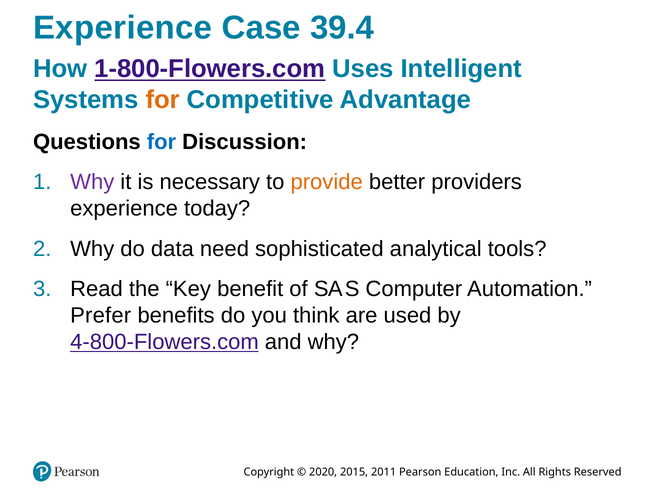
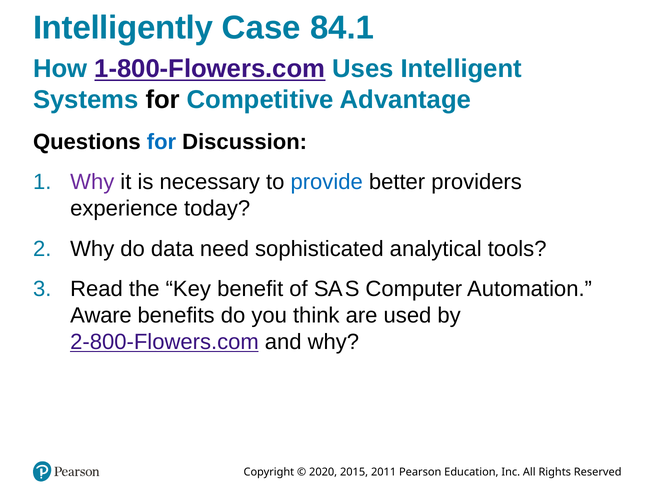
Experience: Experience -> Intelligently (123, 28)
39.4: 39.4 -> 84.1 (342, 28)
for colour: orange -> black (163, 100)
provide colour: orange -> blue (327, 182)
Prefer: Prefer -> Aware (101, 315)
4-800-Flowers.com: 4-800-Flowers.com -> 2-800-Flowers.com (164, 342)
